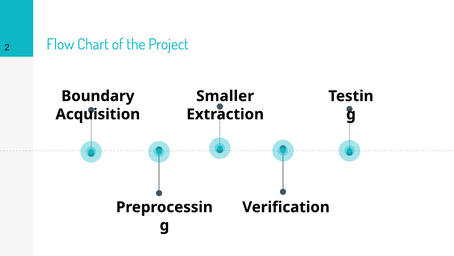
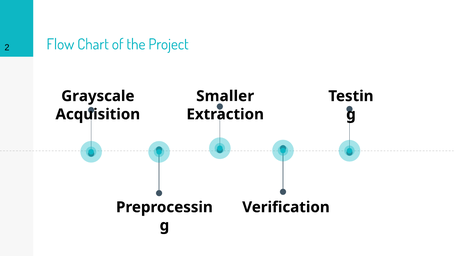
Boundary: Boundary -> Grayscale (98, 96)
